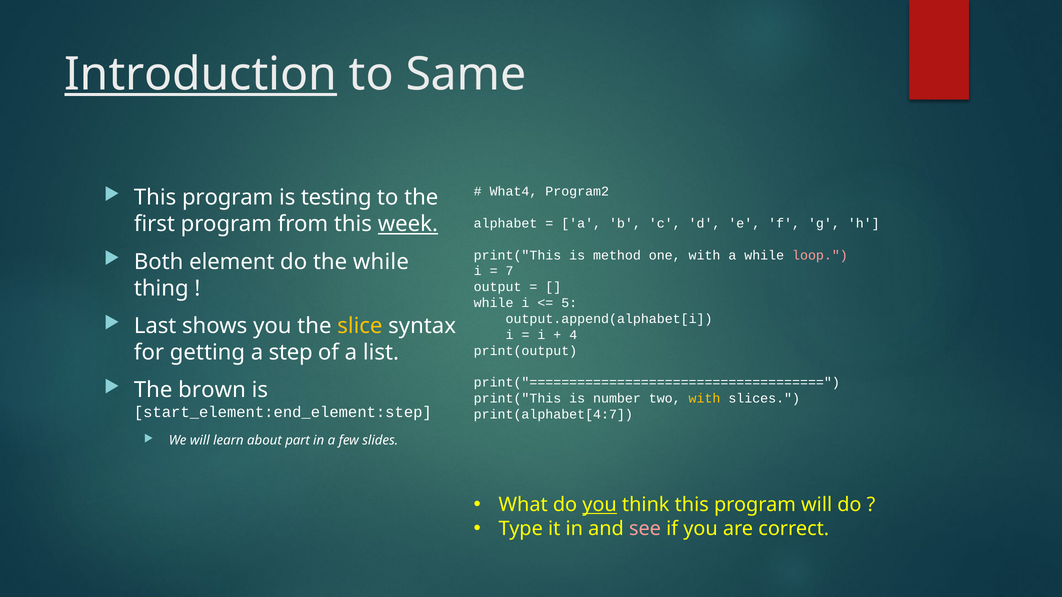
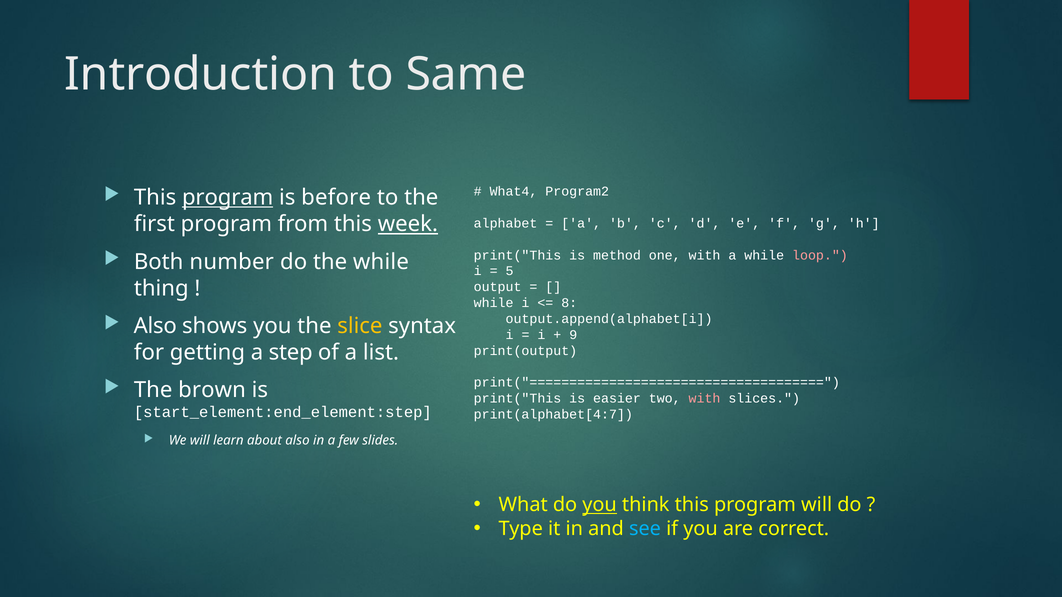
Introduction underline: present -> none (201, 75)
program underline: none -> present (228, 198)
testing: testing -> before (336, 198)
element: element -> number (232, 262)
7: 7 -> 5 (510, 271)
5: 5 -> 8 (569, 303)
Last: Last -> Also (155, 326)
4: 4 -> 9 (573, 335)
number: number -> easier (617, 399)
with colour: yellow -> pink (705, 399)
about part: part -> also (297, 441)
see colour: pink -> light blue (645, 529)
